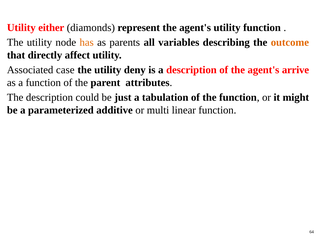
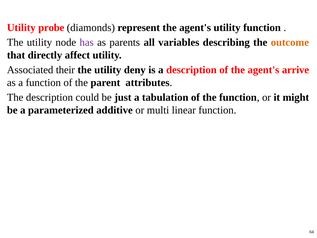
either: either -> probe (51, 28)
has colour: orange -> purple (87, 42)
case: case -> their (65, 70)
